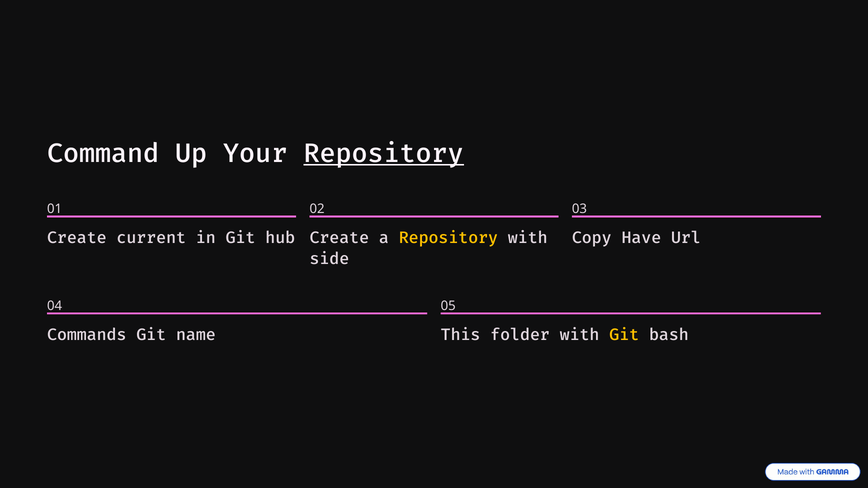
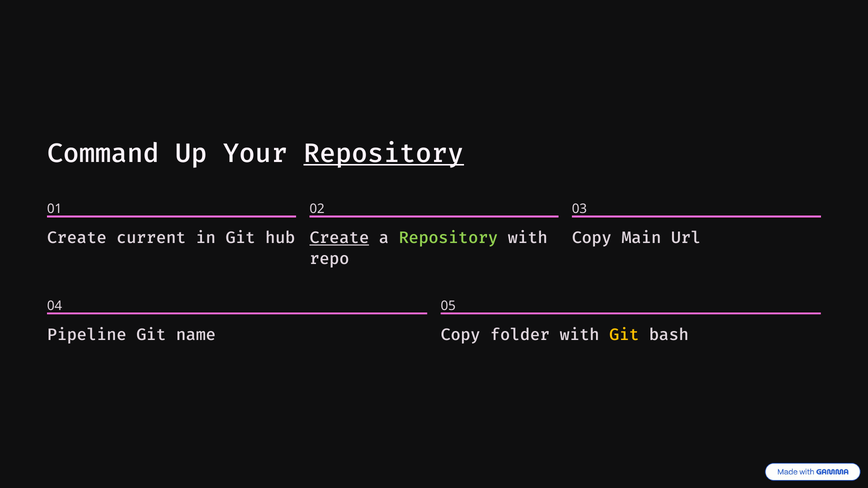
Have: Have -> Main (641, 238)
Create underline: none -> present (339, 238)
Repository colour: yellow -> light green (448, 238)
side: side -> repo (329, 259)
Commands: Commands -> Pipeline (87, 335)
This: This -> Copy (461, 335)
